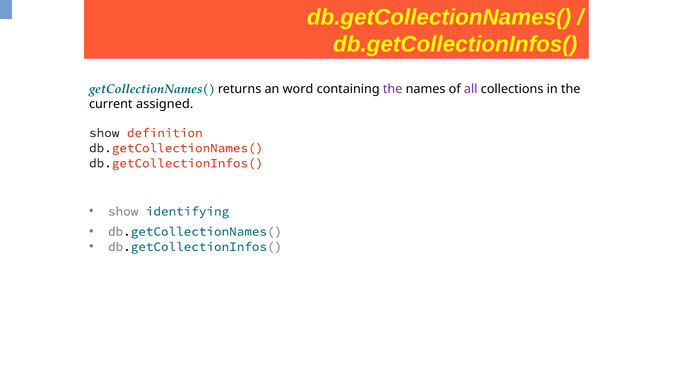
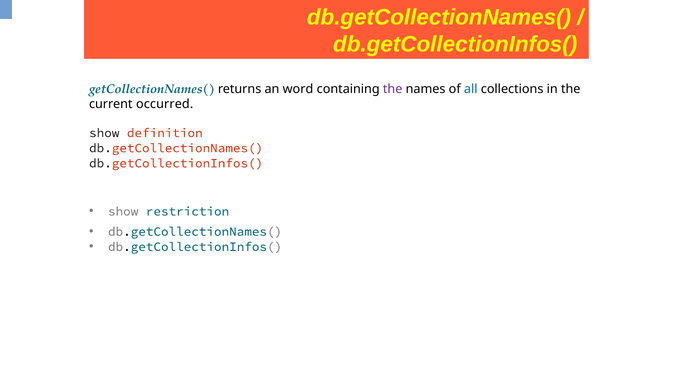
all colour: purple -> blue (471, 89)
assigned: assigned -> occurred (165, 104)
identifying: identifying -> restriction (188, 211)
